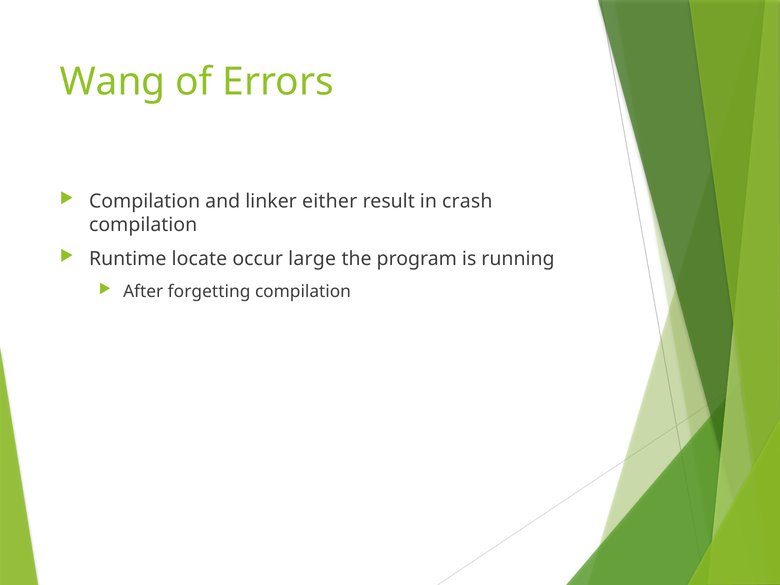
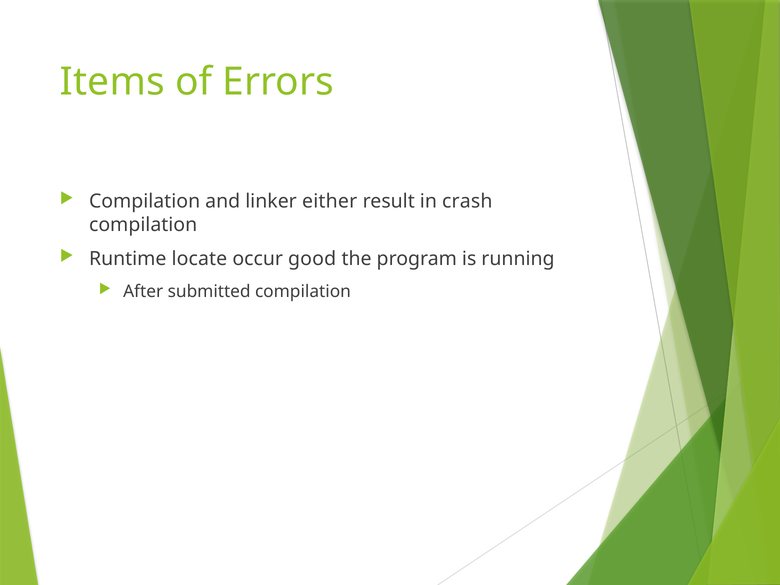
Wang: Wang -> Items (112, 82)
large: large -> good (312, 259)
forgetting: forgetting -> submitted (209, 292)
